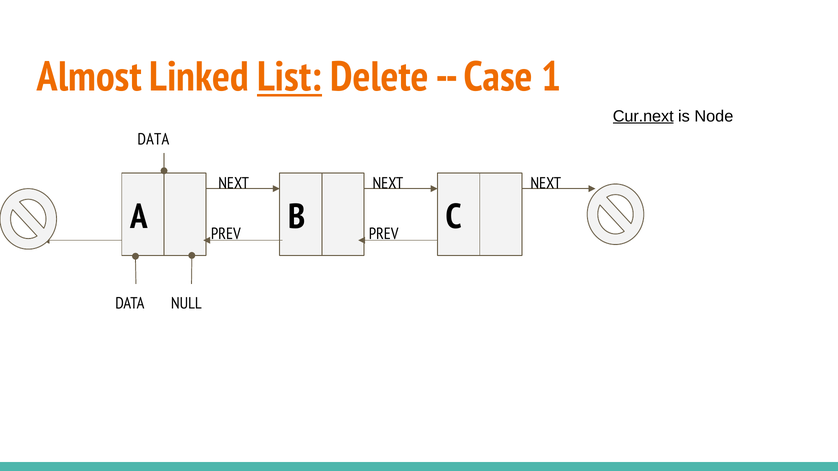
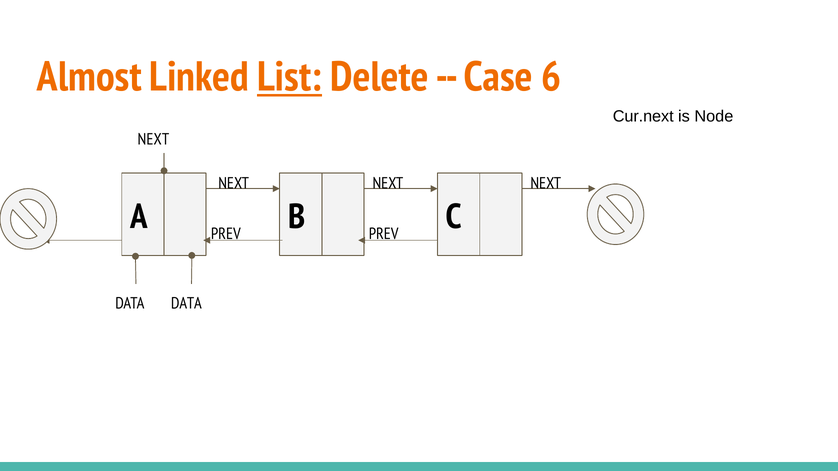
1: 1 -> 6 (551, 77)
Cur.next underline: present -> none (643, 116)
DATA: DATA -> NEXT (153, 140)
DATA NULL: NULL -> DATA (186, 304)
